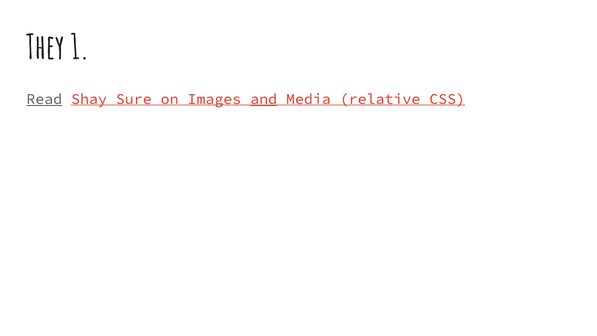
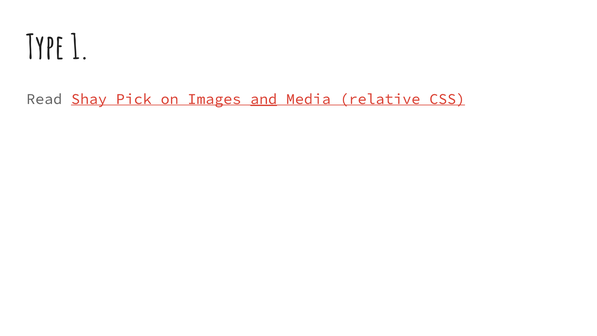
They: They -> Type (45, 48)
Read underline: present -> none (44, 99)
Sure: Sure -> Pick (134, 99)
